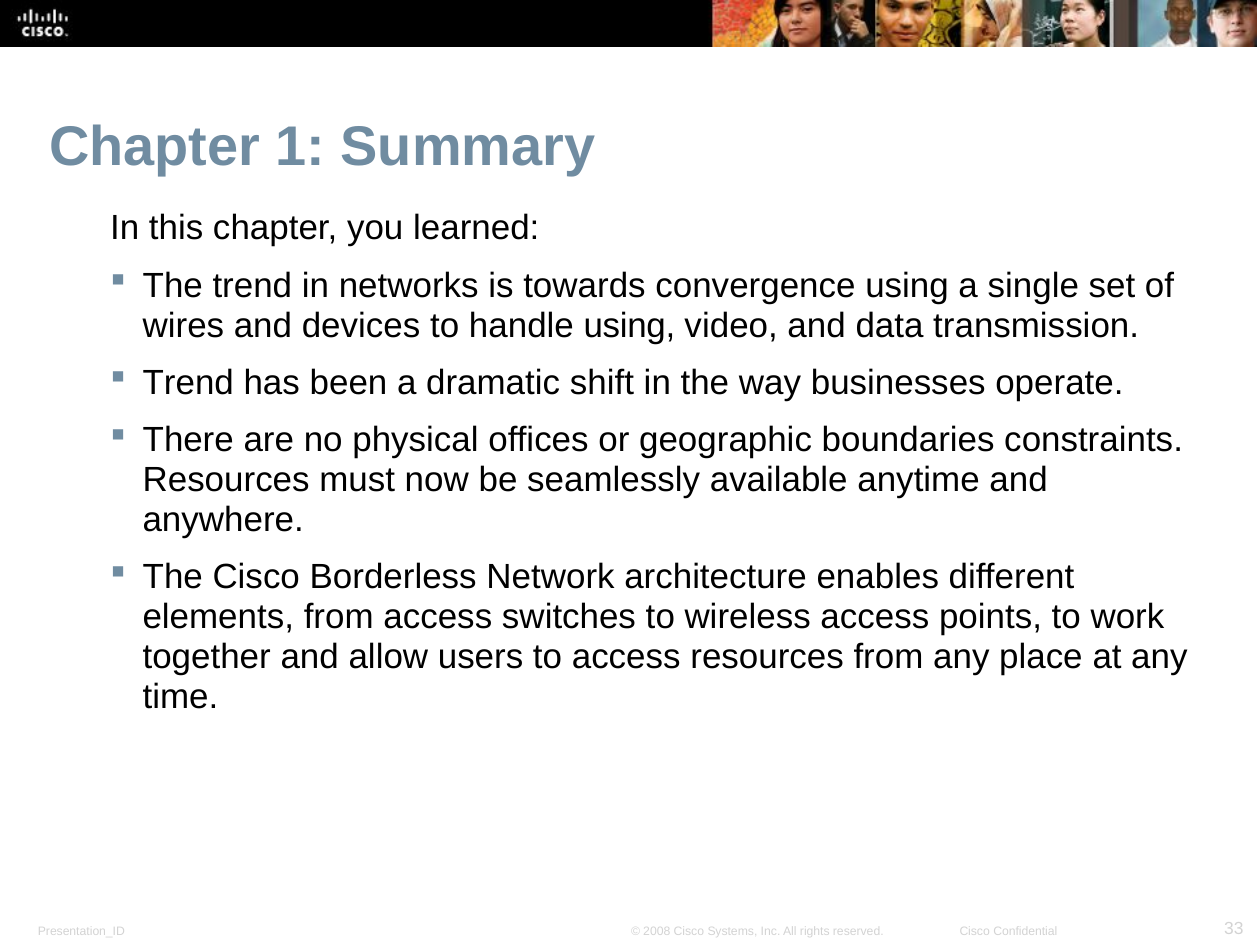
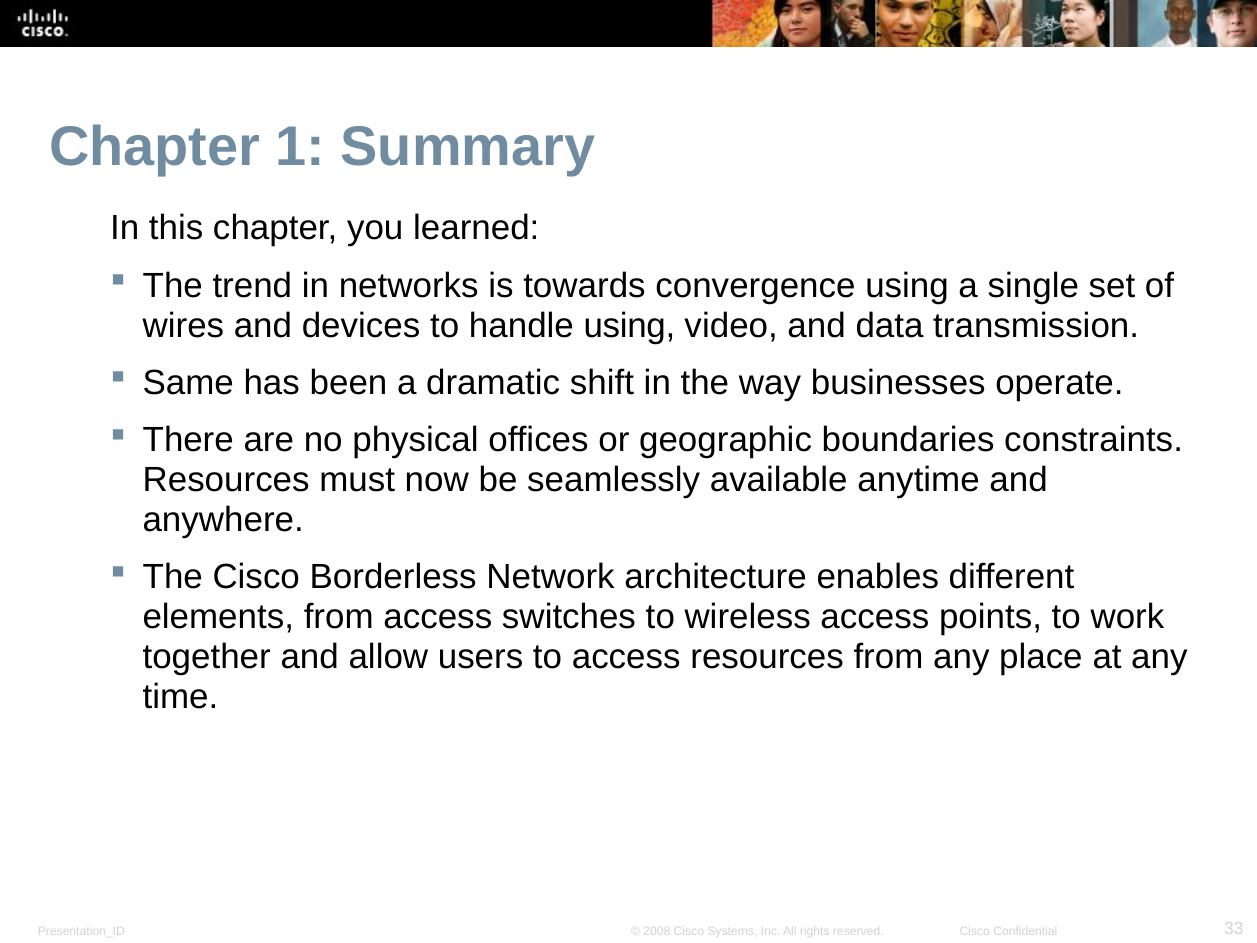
Trend: Trend -> Same (188, 383)
